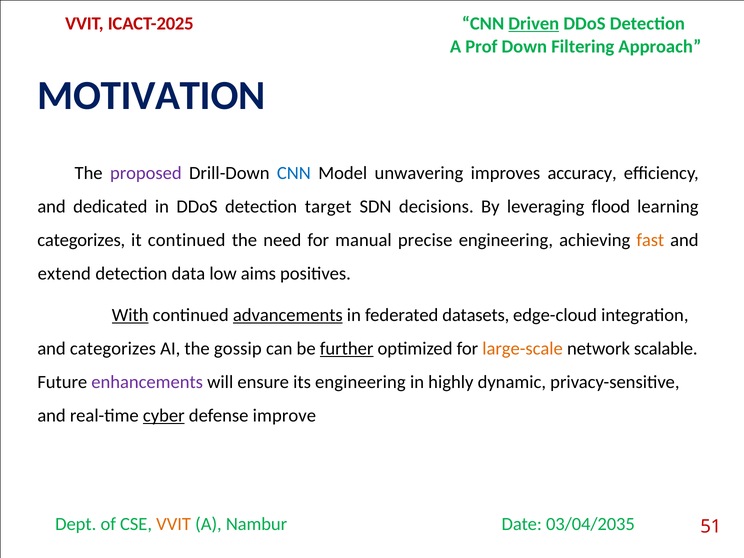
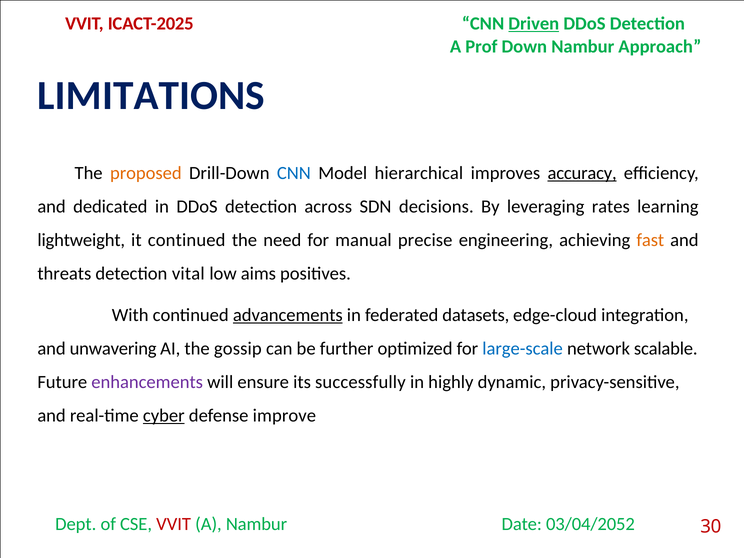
Down Filtering: Filtering -> Nambur (583, 47)
MOTIVATION: MOTIVATION -> LIMITATIONS (151, 95)
proposed colour: purple -> orange (146, 173)
unwavering: unwavering -> hierarchical (419, 173)
accuracy underline: none -> present (582, 173)
target: target -> across (328, 206)
flood: flood -> rates (611, 206)
categorizes: categorizes -> lightweight (81, 240)
extend: extend -> threats (64, 273)
data: data -> vital (188, 273)
With underline: present -> none (130, 315)
and categorizes: categorizes -> unwavering (113, 349)
further underline: present -> none (347, 349)
large-scale colour: orange -> blue (523, 349)
its engineering: engineering -> successfully (360, 382)
VVIT colour: orange -> red (174, 524)
03/04/2035: 03/04/2035 -> 03/04/2052 (590, 524)
51: 51 -> 30 (711, 526)
